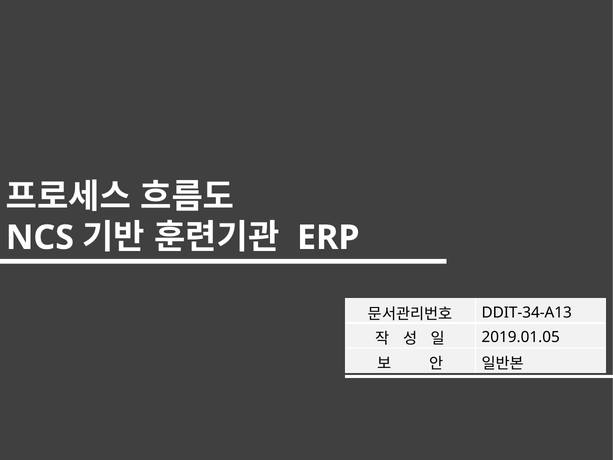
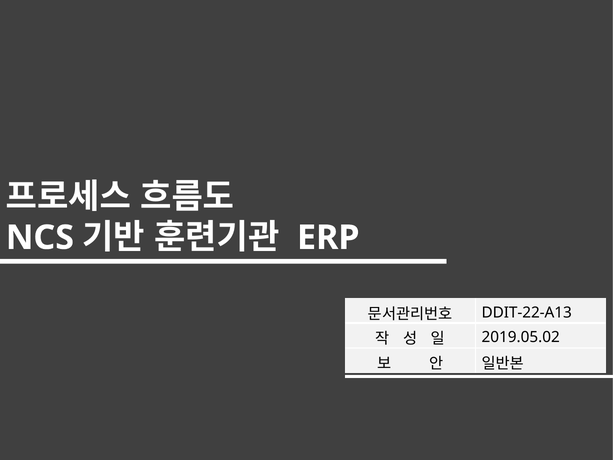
DDIT-34-A13: DDIT-34-A13 -> DDIT-22-A13 (527, 312)
2019.01.05: 2019.01.05 -> 2019.05.02 (521, 337)
